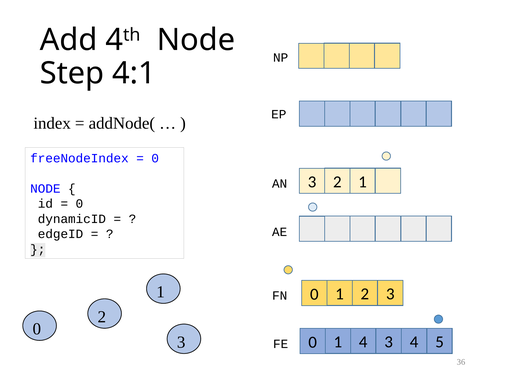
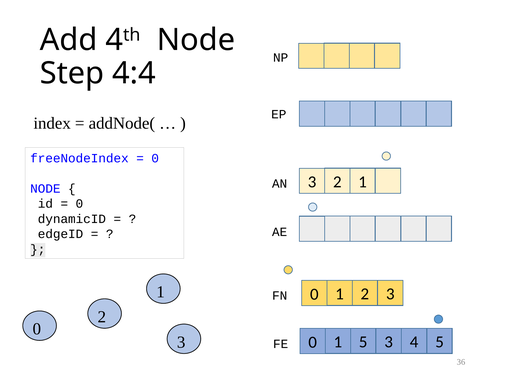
4:1: 4:1 -> 4:4 (134, 73)
1 4: 4 -> 5 (363, 342)
